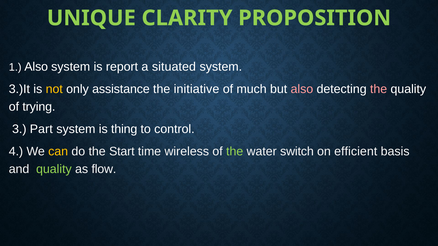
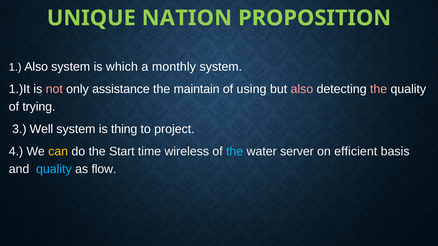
CLARITY: CLARITY -> NATION (187, 18)
report: report -> which (122, 67)
situated: situated -> monthly (174, 67)
3.)It: 3.)It -> 1.)It (19, 89)
not colour: yellow -> pink (54, 89)
initiative: initiative -> maintain (197, 89)
much: much -> using (252, 89)
Part: Part -> Well (41, 129)
control: control -> project (174, 129)
the colour: light green -> light blue (235, 152)
switch: switch -> server (297, 152)
quality colour: light green -> light blue (54, 169)
